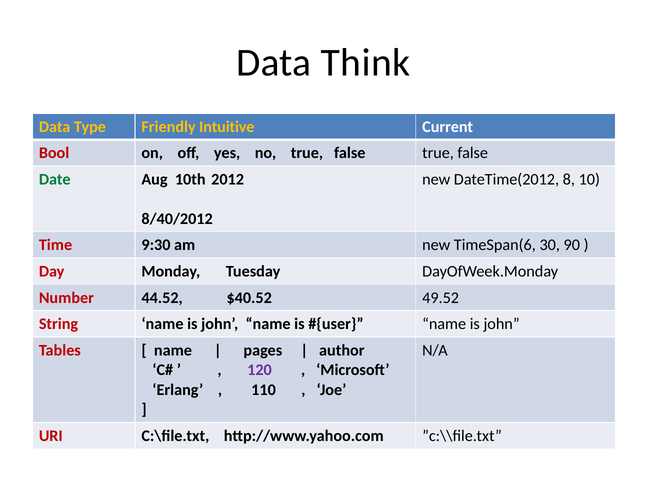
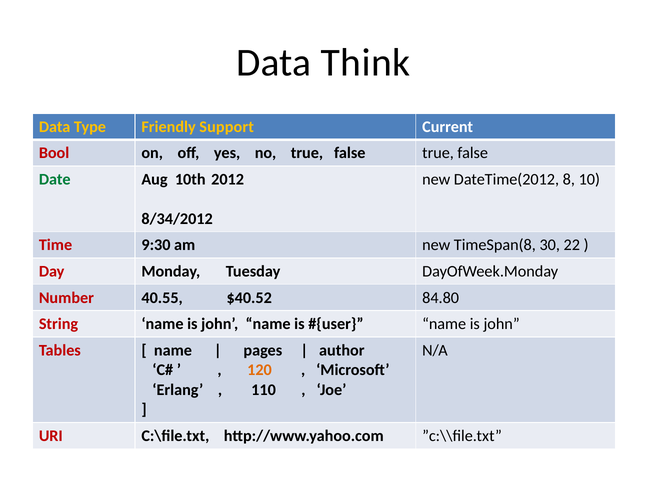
Intuitive: Intuitive -> Support (227, 127)
8/40/2012: 8/40/2012 -> 8/34/2012 (177, 219)
TimeSpan(6: TimeSpan(6 -> TimeSpan(8 (495, 245)
90: 90 -> 22 (572, 245)
44.52: 44.52 -> 40.55 (162, 298)
49.52: 49.52 -> 84.80 (441, 298)
120 colour: purple -> orange (259, 370)
